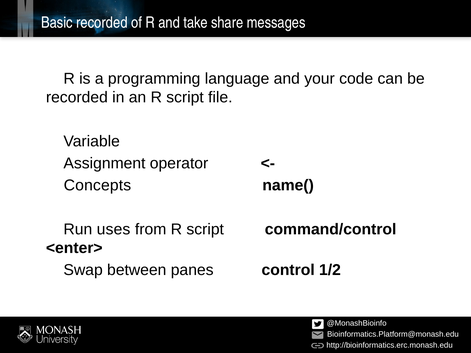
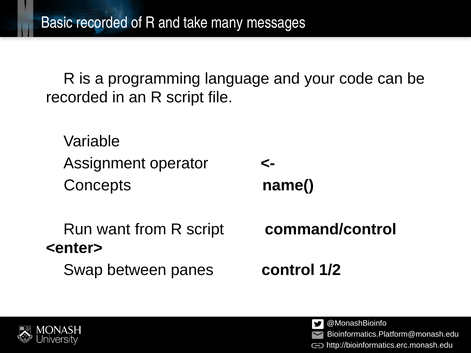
share: share -> many (227, 23)
uses: uses -> want (114, 229)
